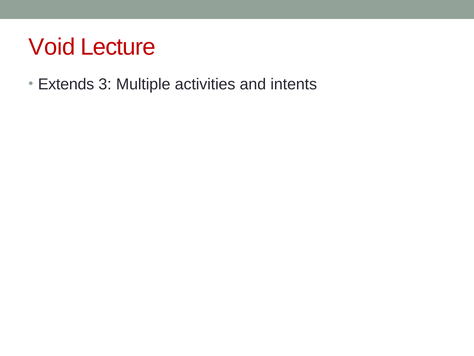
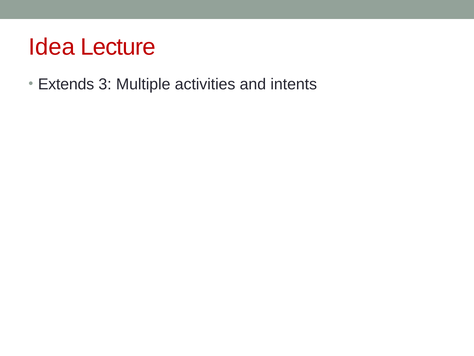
Void: Void -> Idea (52, 47)
